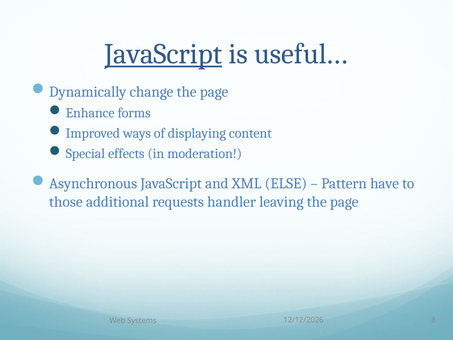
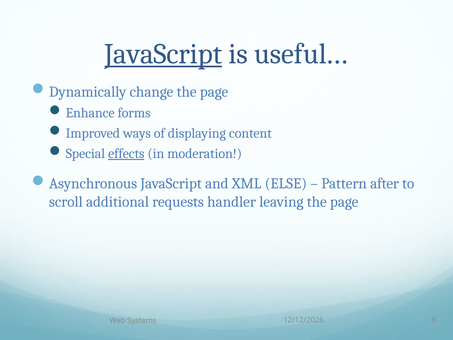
effects underline: none -> present (126, 153)
have: have -> after (385, 184)
those: those -> scroll (66, 202)
